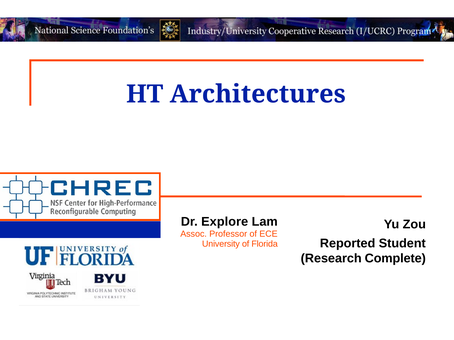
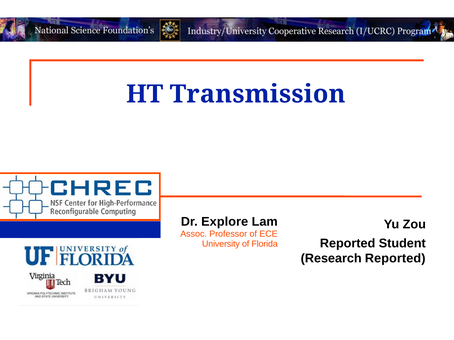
Architectures: Architectures -> Transmission (258, 94)
Research Complete: Complete -> Reported (395, 259)
